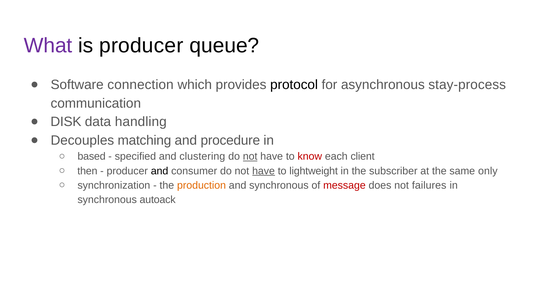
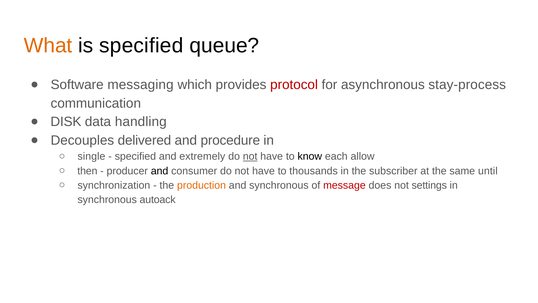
What colour: purple -> orange (48, 46)
is producer: producer -> specified (141, 46)
connection: connection -> messaging (141, 85)
protocol colour: black -> red (294, 85)
matching: matching -> delivered (144, 140)
based: based -> single (91, 156)
clustering: clustering -> extremely (202, 156)
know colour: red -> black (310, 156)
client: client -> allow (363, 156)
have underline: present -> none (264, 171)
lightweight: lightweight -> thousands (314, 171)
only: only -> until (488, 171)
failures: failures -> settings (429, 185)
